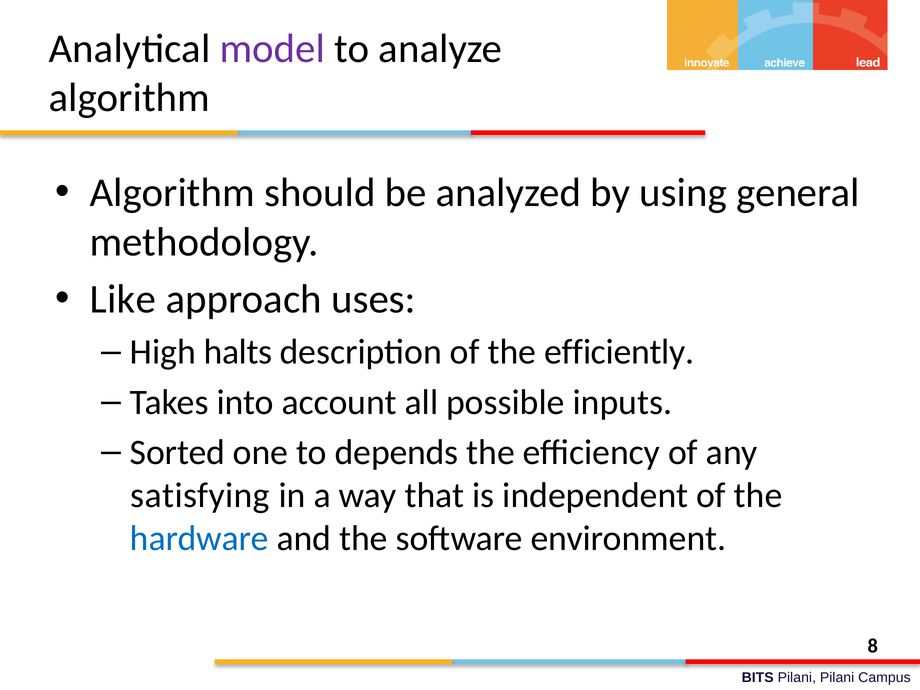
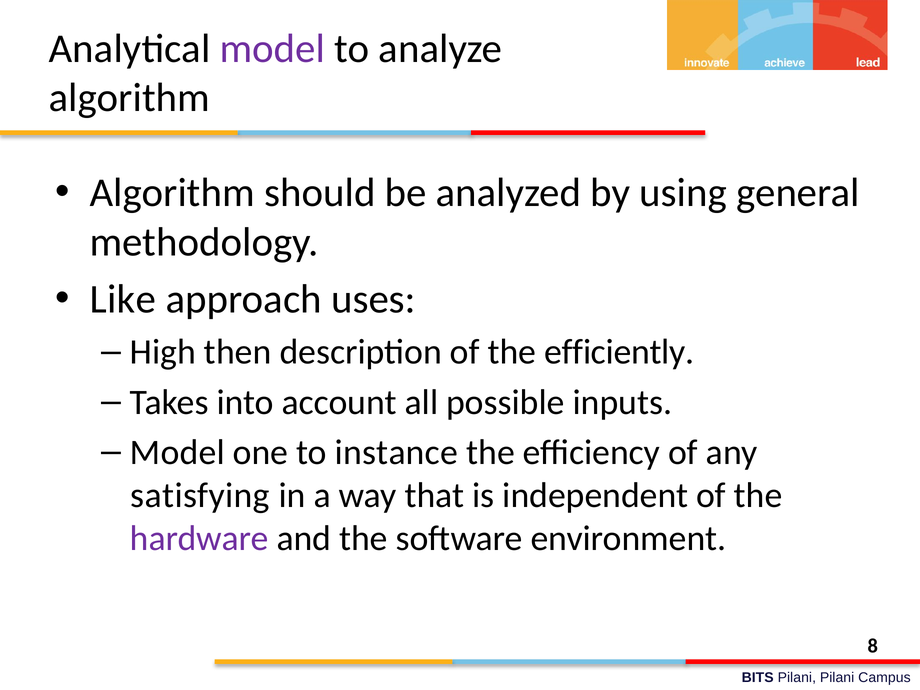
halts: halts -> then (238, 352)
Sorted: Sorted -> Model (177, 452)
depends: depends -> instance (396, 452)
hardware colour: blue -> purple (199, 538)
